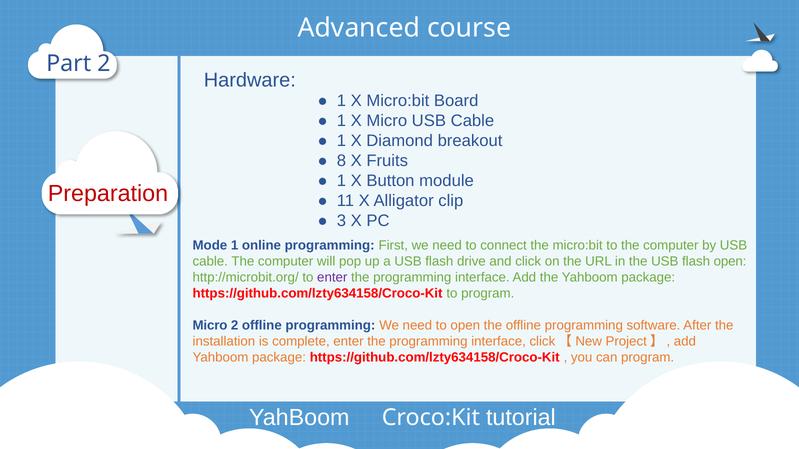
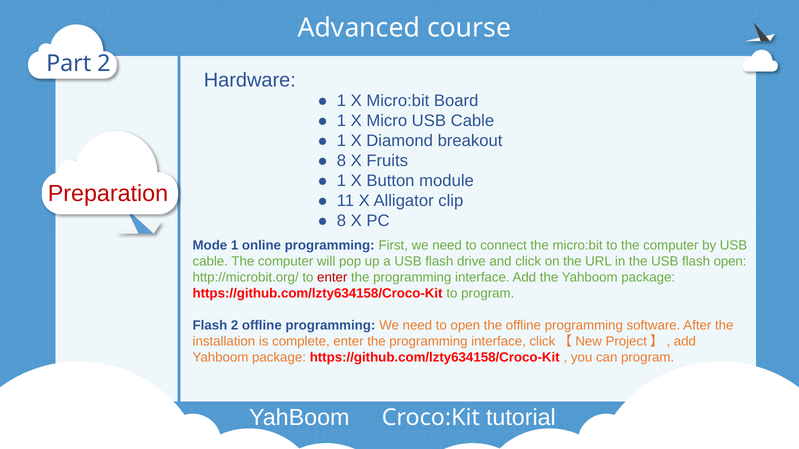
3: 3 -> 8 (341, 221)
enter colour: purple -> red (332, 278)
Micro: Micro -> Flash (210, 326)
